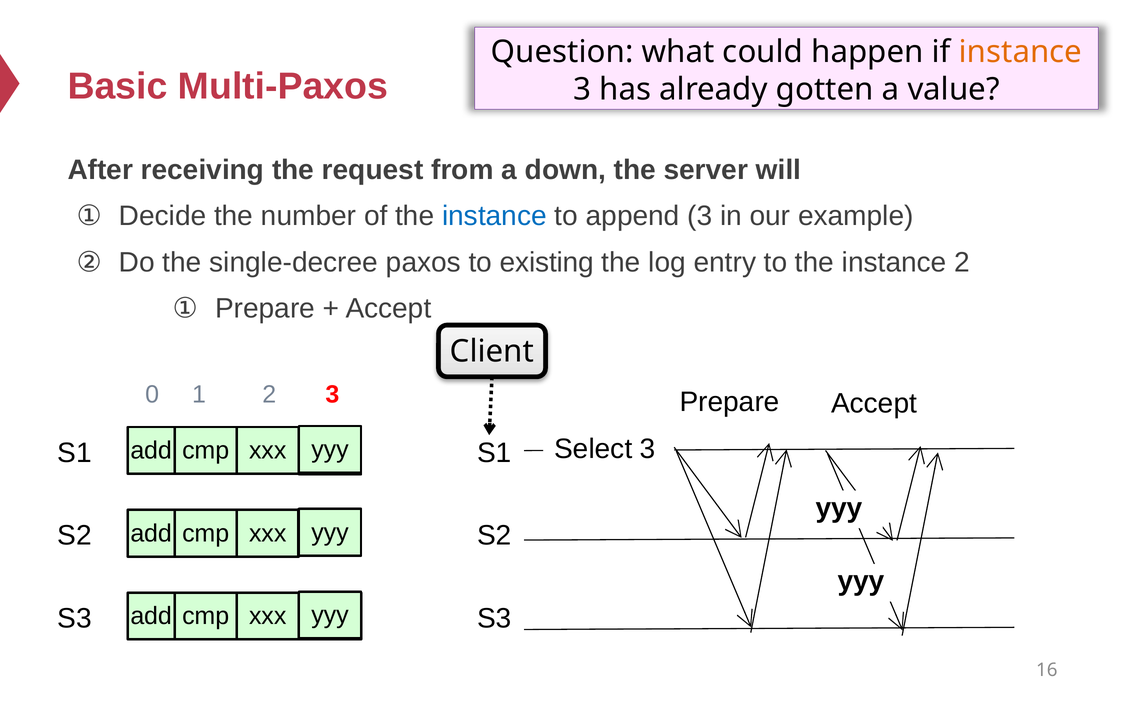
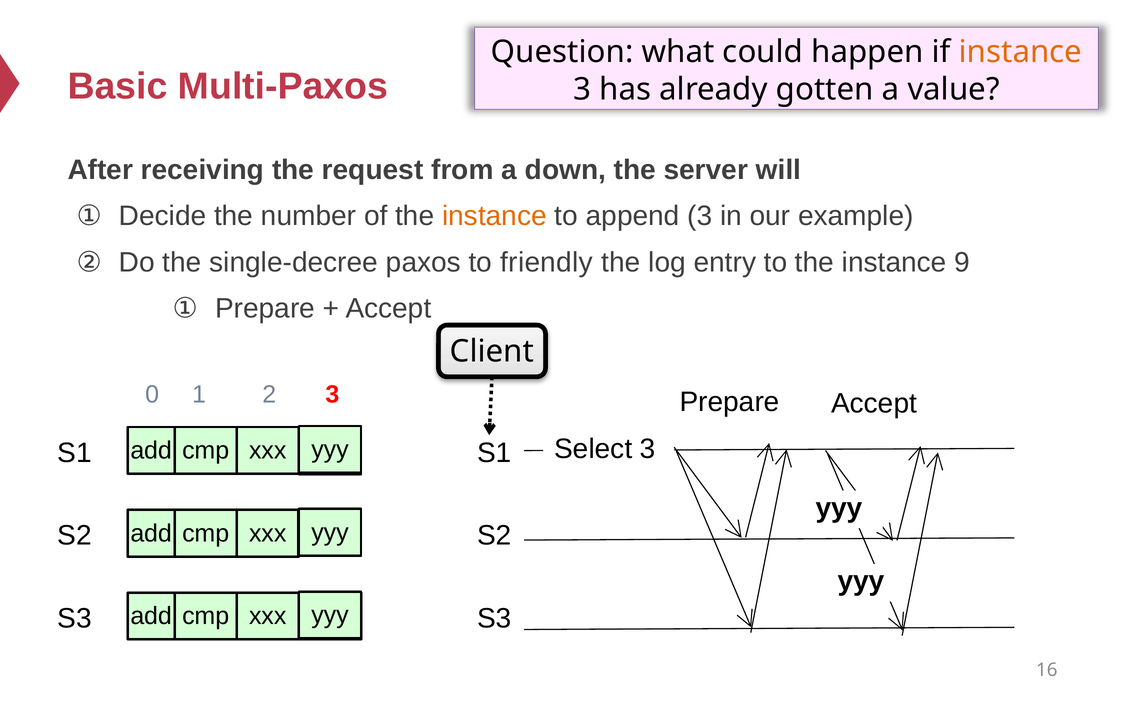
instance colour: blue -> orange (494, 216)
existing: existing -> friendly (547, 262)
instance 2: 2 -> 9 (962, 262)
